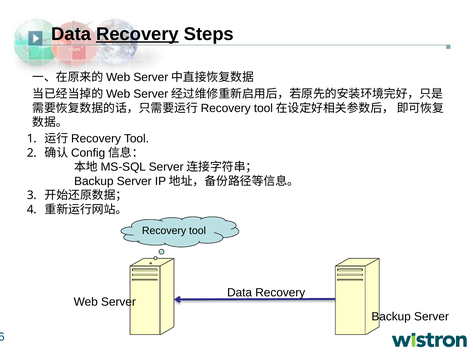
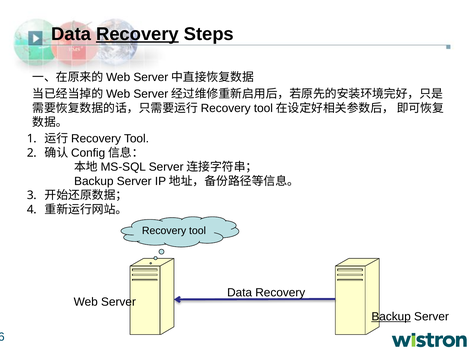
Backup underline: none -> present (391, 316)
